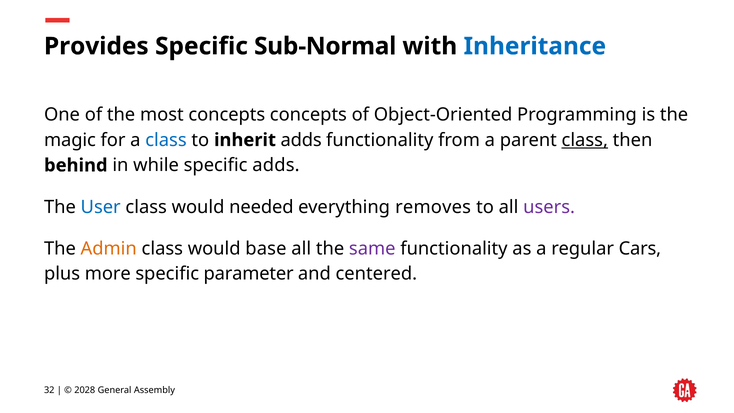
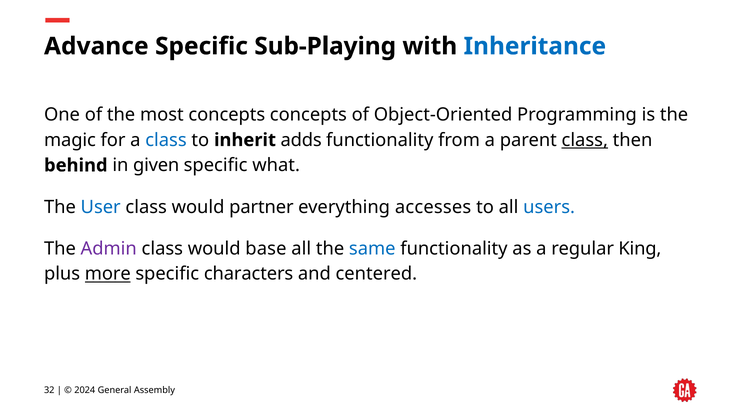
Provides: Provides -> Advance (96, 46)
Sub-Normal: Sub-Normal -> Sub-Playing (325, 46)
while: while -> given (156, 165)
specific adds: adds -> what (276, 165)
needed: needed -> partner (261, 207)
removes: removes -> accesses (433, 207)
users colour: purple -> blue (549, 207)
Admin colour: orange -> purple (109, 249)
same colour: purple -> blue (372, 249)
Cars: Cars -> King (640, 249)
more underline: none -> present (108, 274)
parameter: parameter -> characters (249, 274)
2028: 2028 -> 2024 (85, 390)
